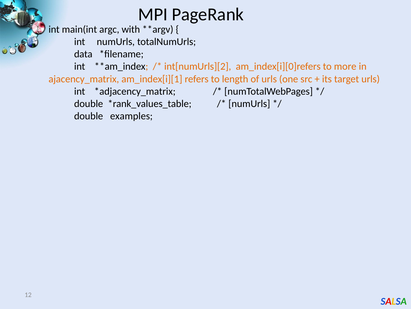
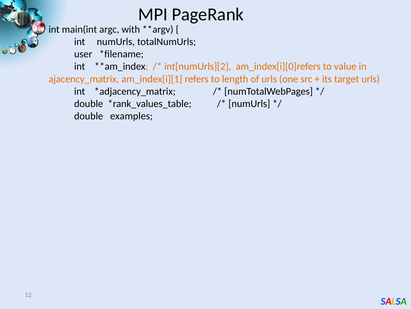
data: data -> user (83, 54)
more: more -> value (345, 66)
